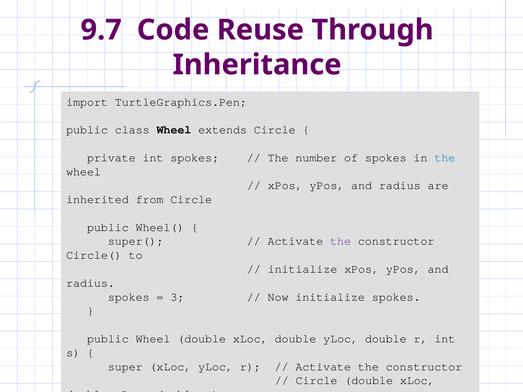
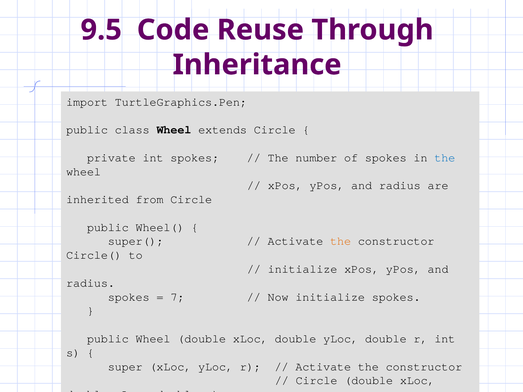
9.7: 9.7 -> 9.5 (101, 30)
the colour: purple -> orange (341, 241)
3: 3 -> 7 (177, 297)
